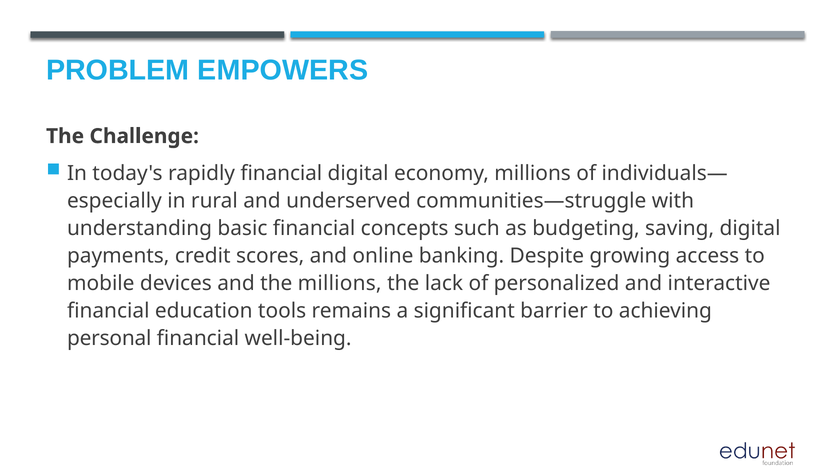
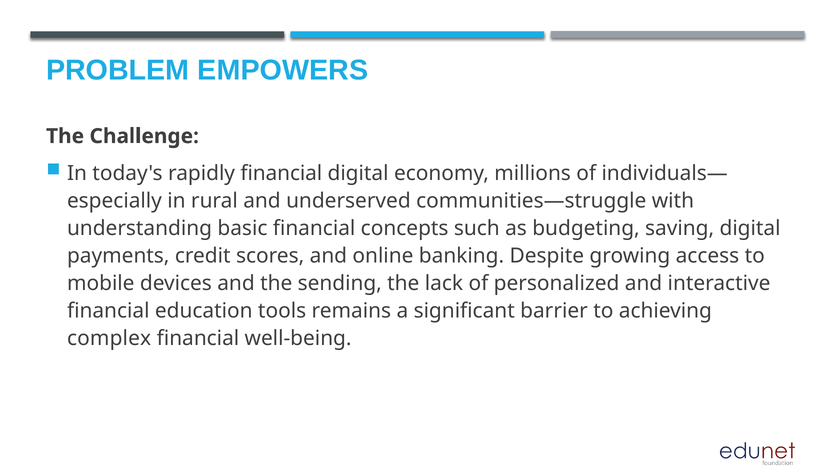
the millions: millions -> sending (340, 283)
personal: personal -> complex (109, 338)
